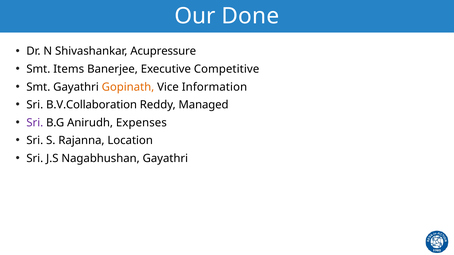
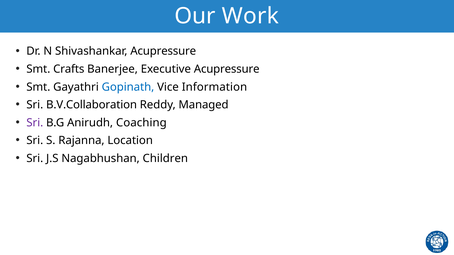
Done: Done -> Work (250, 16)
Items: Items -> Crafts (69, 69)
Executive Competitive: Competitive -> Acupressure (227, 69)
Gopinath colour: orange -> blue (128, 87)
Expenses: Expenses -> Coaching (141, 123)
Nagabhushan Gayathri: Gayathri -> Children (165, 159)
